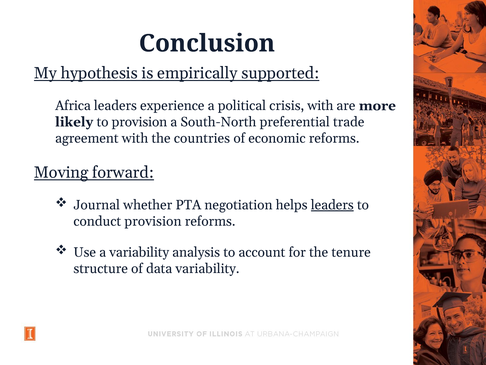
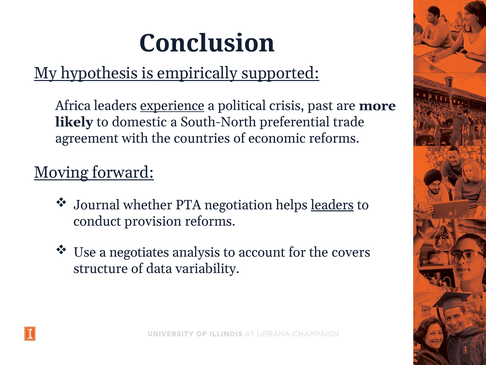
experience underline: none -> present (172, 106)
crisis with: with -> past (320, 106)
to provision: provision -> domestic (139, 122)
a variability: variability -> negotiates (139, 252)
tenure: tenure -> covers (351, 252)
